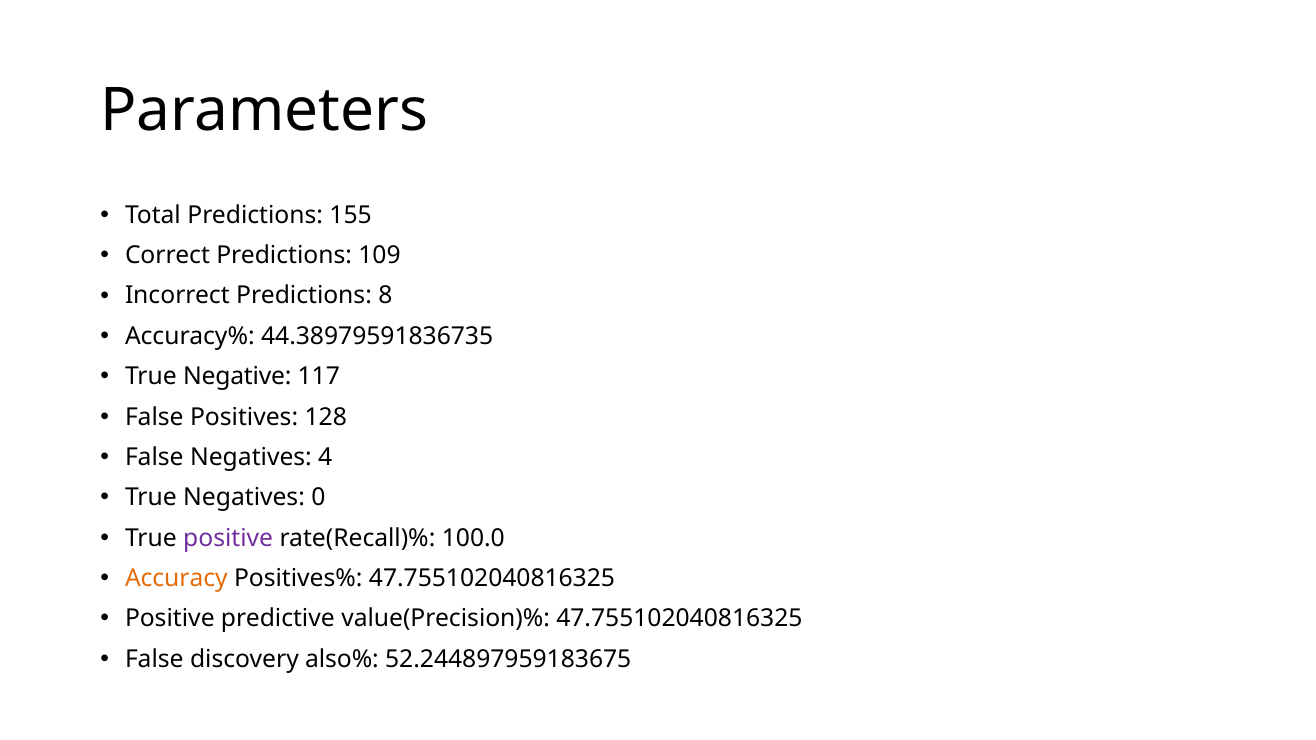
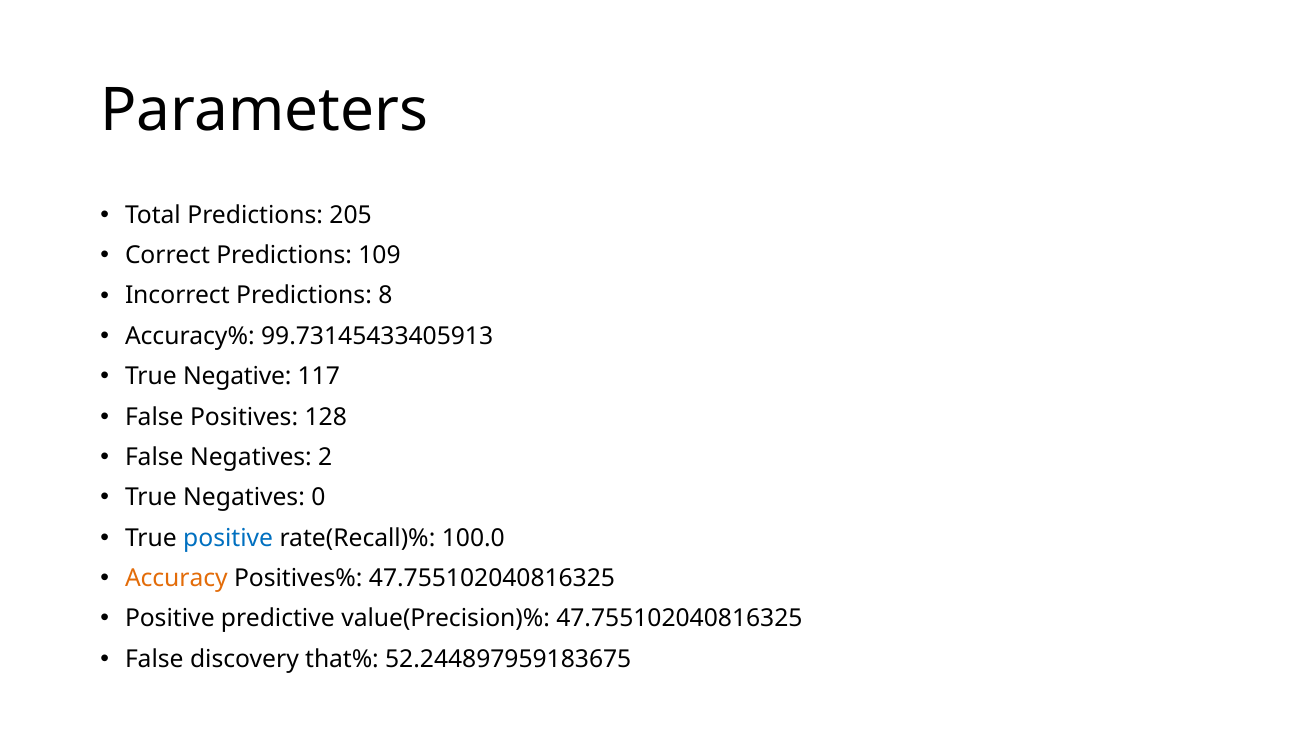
155: 155 -> 205 (351, 215)
44.38979591836735: 44.38979591836735 -> 99.73145433405913 (377, 336)
4: 4 -> 2 (325, 457)
positive colour: purple -> blue (228, 538)
also%: also% -> that% (342, 659)
